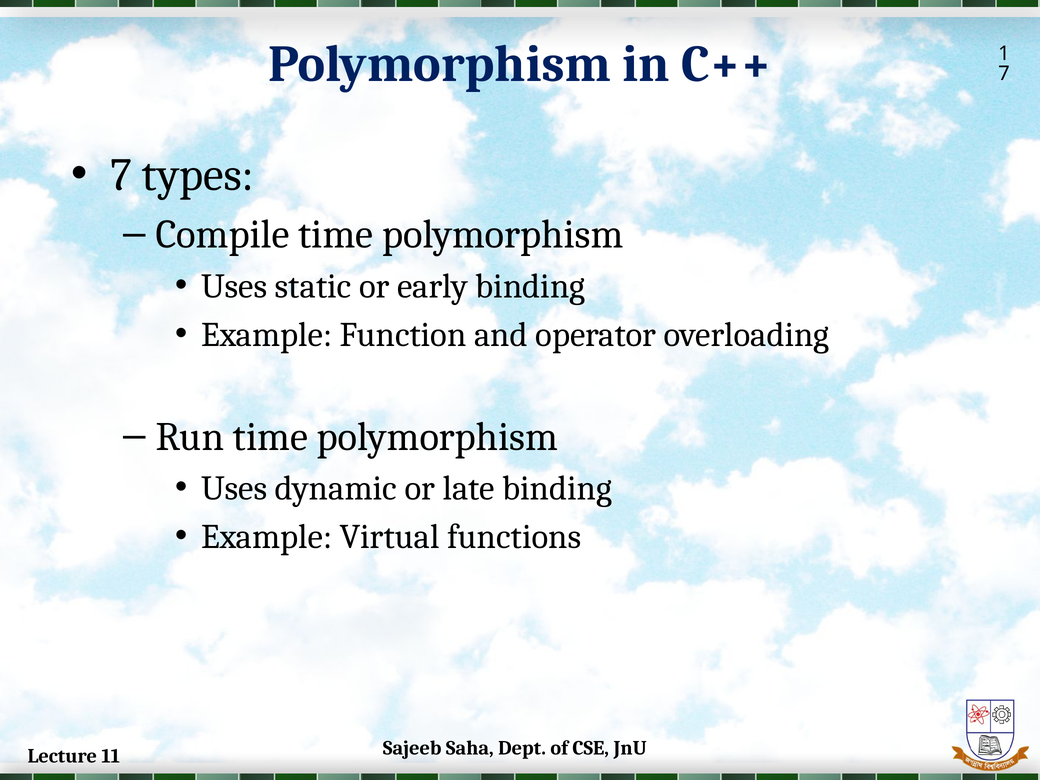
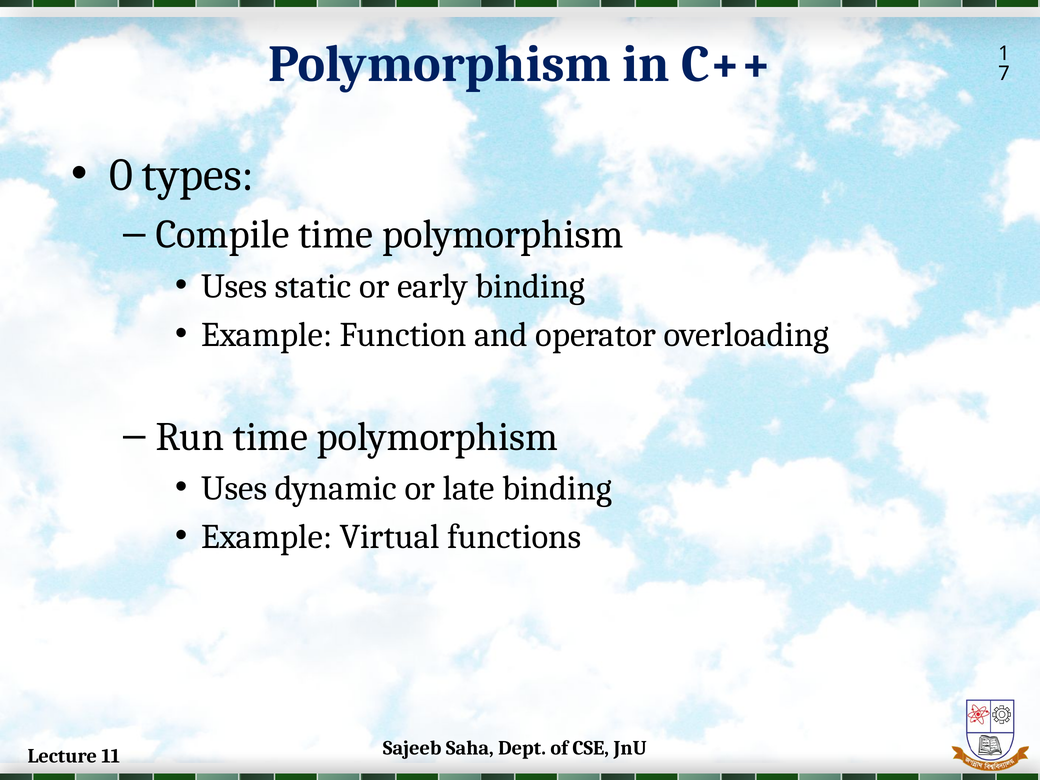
7: 7 -> 0 (121, 175)
